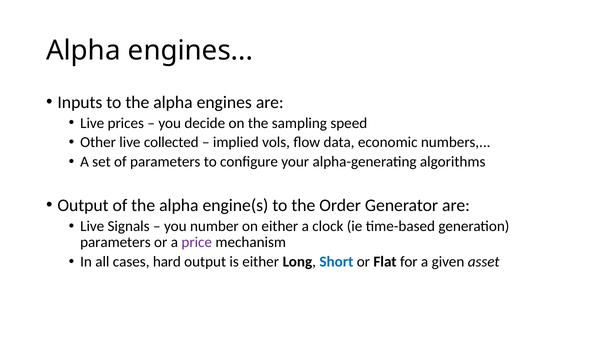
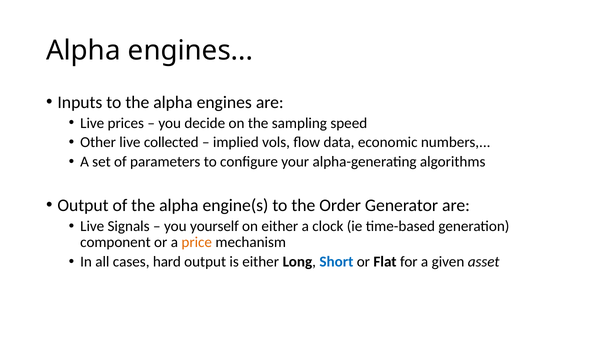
number: number -> yourself (214, 226)
parameters: parameters -> component (115, 243)
price colour: purple -> orange (197, 243)
